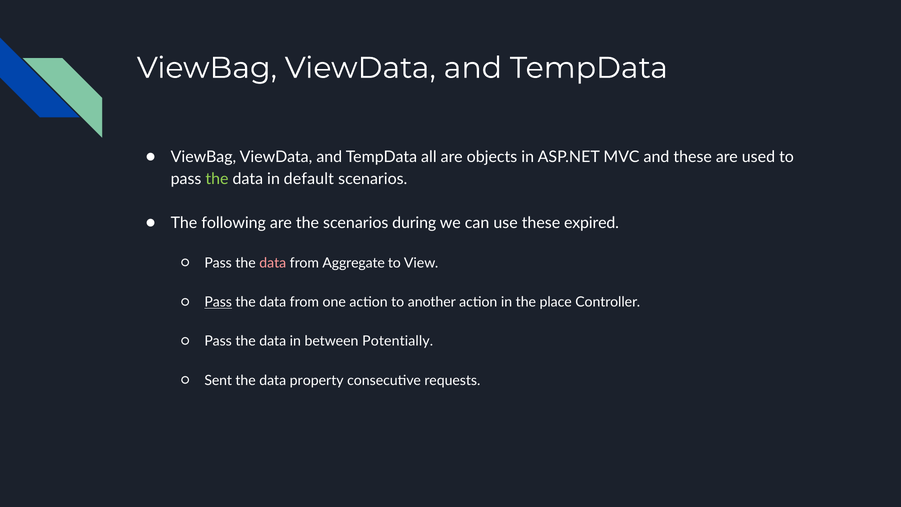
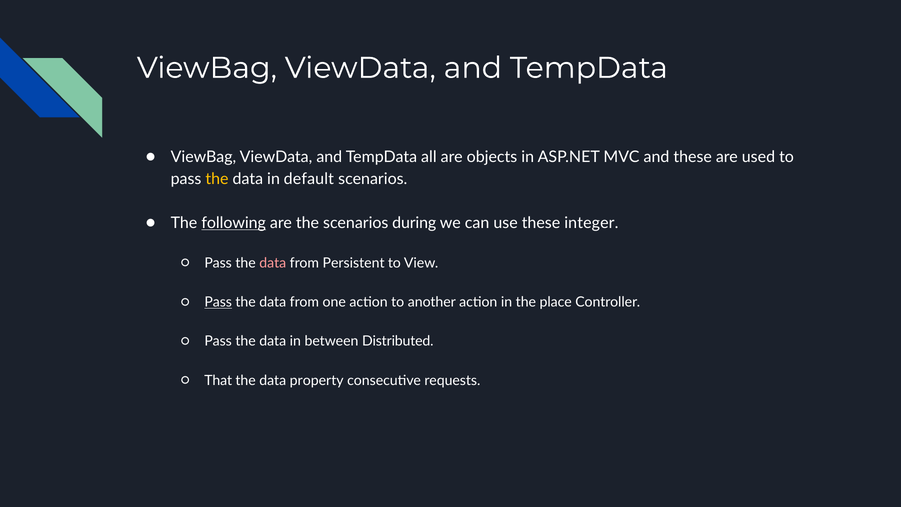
the colour: light green -> yellow (217, 179)
following underline: none -> present (234, 223)
expired: expired -> integer (591, 223)
Aggregate: Aggregate -> Persistent (354, 263)
Potentially: Potentially -> Distributed (398, 341)
Sent: Sent -> That (218, 380)
